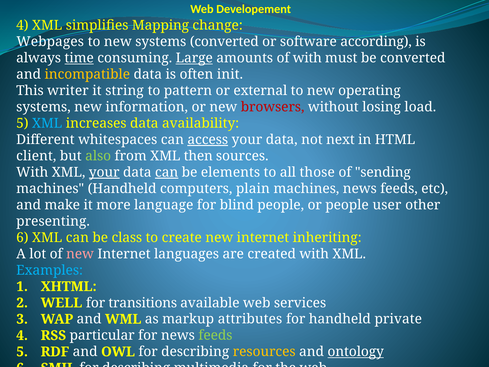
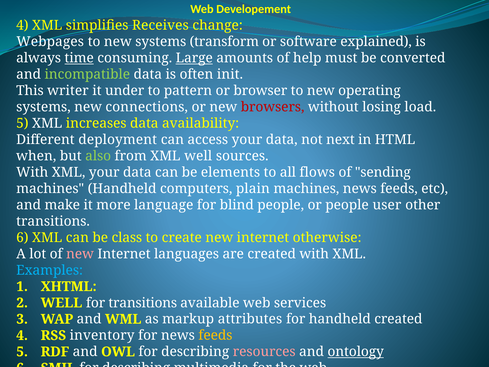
Mapping: Mapping -> Receives (160, 25)
systems converted: converted -> transform (224, 42)
according: according -> explained (376, 42)
of with: with -> help (307, 58)
incompatible colour: yellow -> light green (87, 74)
string: string -> under (125, 91)
external: external -> browser (260, 91)
information: information -> connections (147, 107)
XML colour: light blue -> white (47, 123)
whitespaces: whitespaces -> deployment (118, 140)
access underline: present -> none (208, 140)
client: client -> when (36, 156)
XML then: then -> well (198, 156)
your underline: present -> none (104, 172)
can underline: present -> none (167, 172)
those: those -> flows (317, 172)
presenting: presenting -> transitions (53, 221)
inheriting: inheriting -> otherwise (327, 237)
handheld private: private -> created (398, 319)
particular: particular -> inventory (102, 335)
feeds colour: light green -> yellow (215, 335)
resources colour: yellow -> pink (264, 352)
